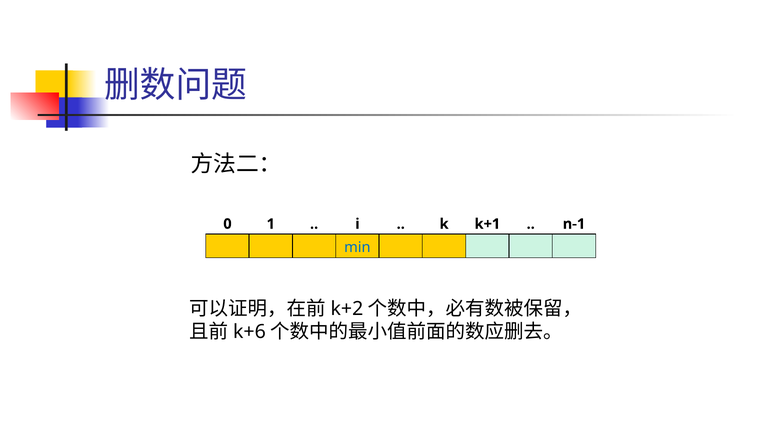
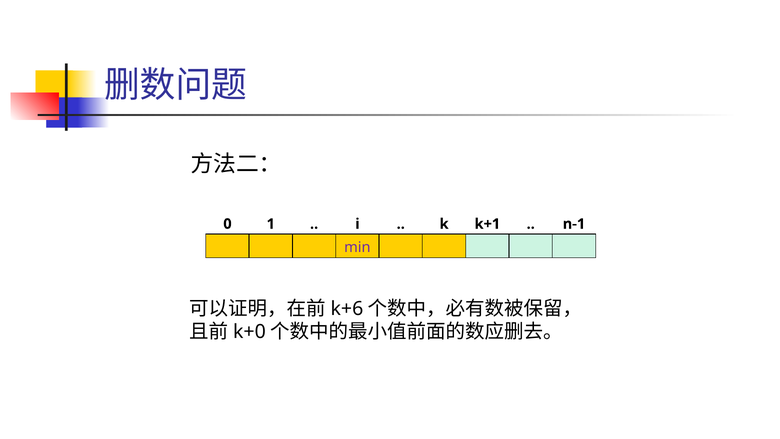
min colour: blue -> purple (357, 248)
k+2: k+2 -> k+6 (347, 308)
k+6: k+6 -> k+0 (249, 332)
